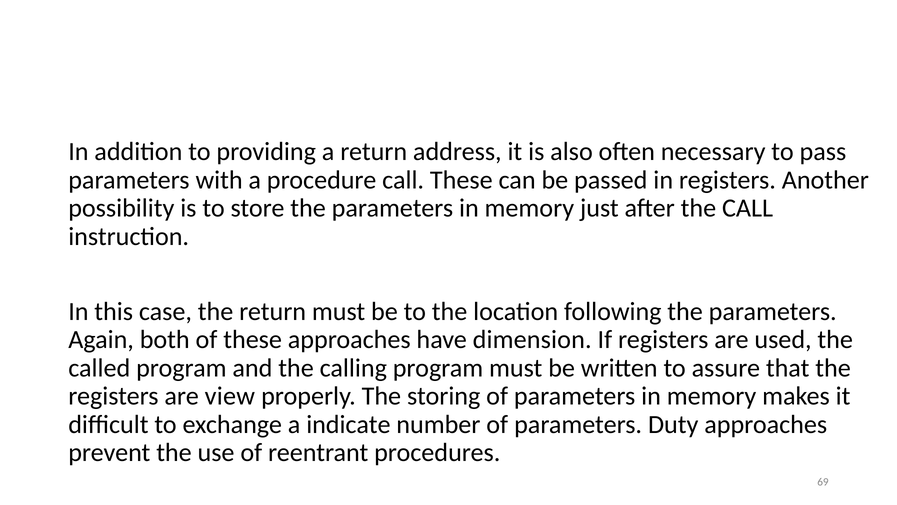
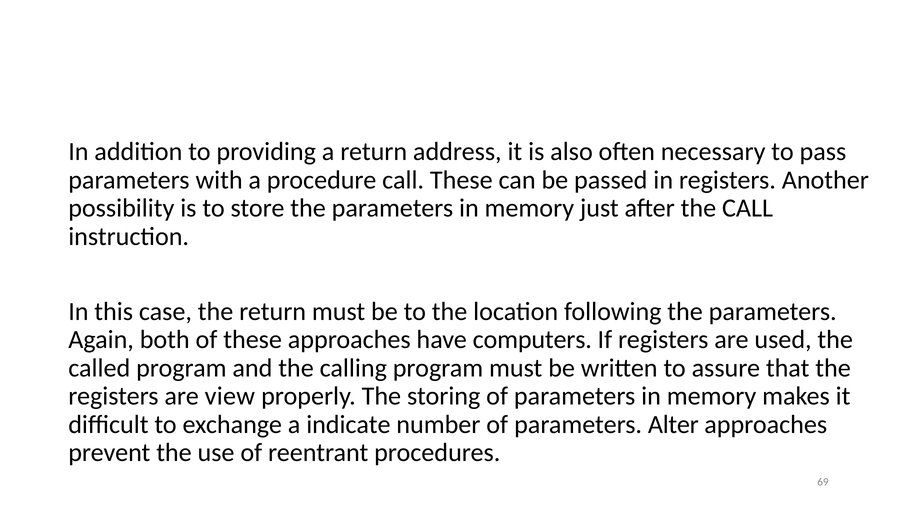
dimension: dimension -> computers (532, 339)
Duty: Duty -> Alter (673, 424)
